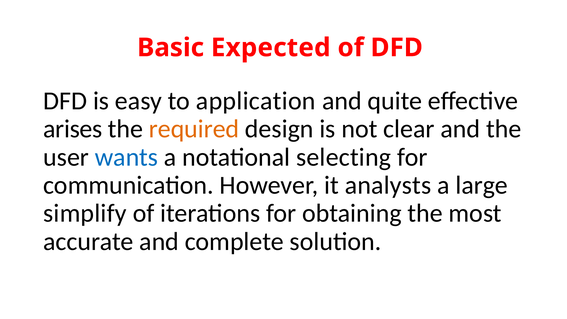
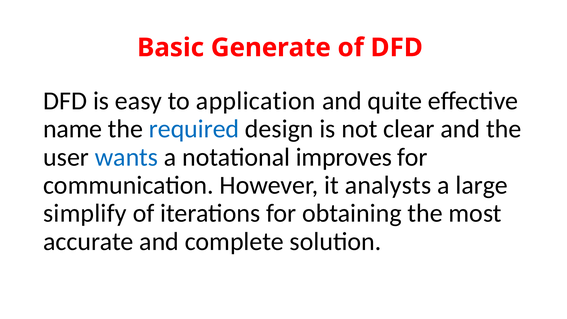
Expected: Expected -> Generate (271, 48)
arises: arises -> name (73, 129)
required colour: orange -> blue (194, 129)
selecting: selecting -> improves (344, 157)
